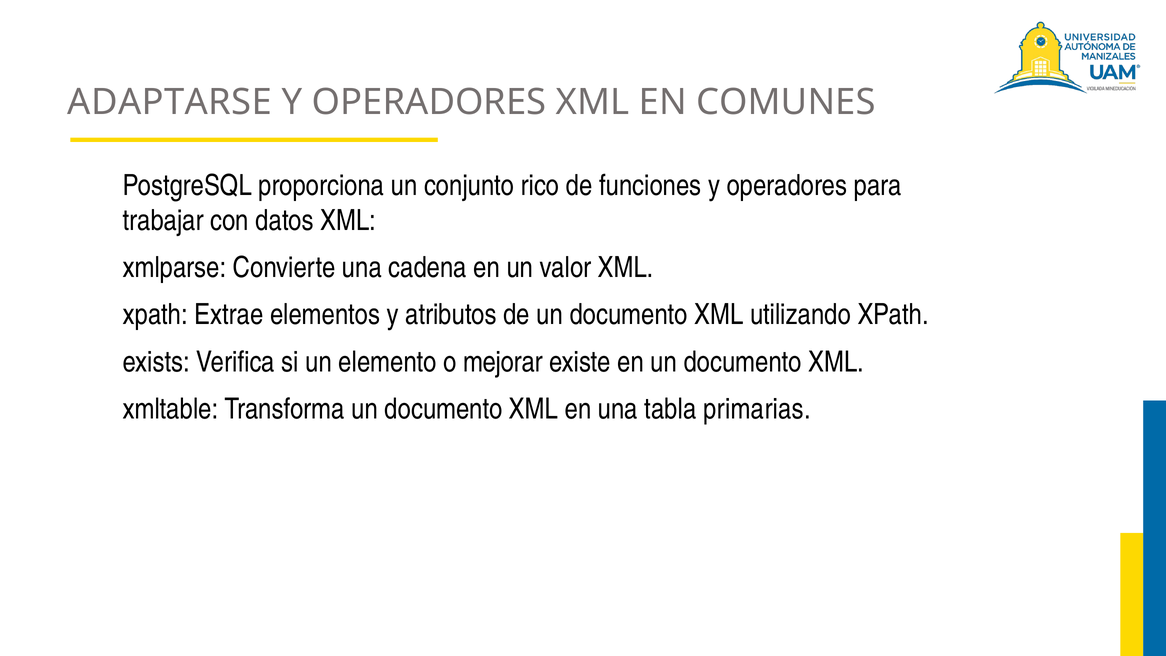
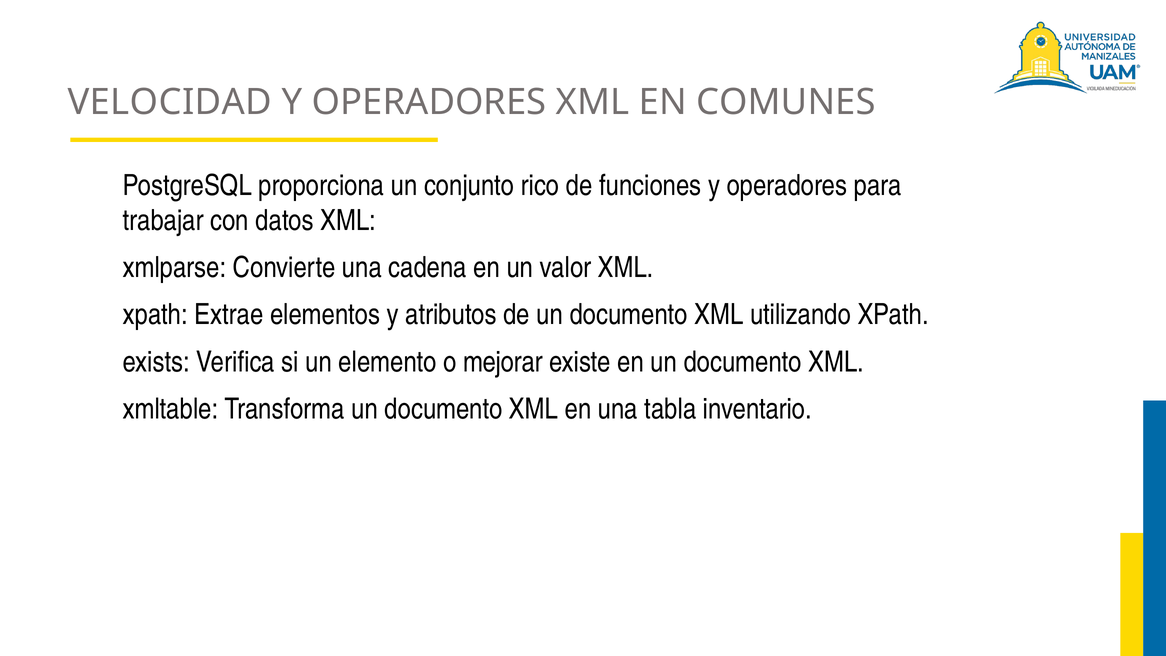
ADAPTARSE: ADAPTARSE -> VELOCIDAD (170, 102)
primarias: primarias -> inventario (757, 409)
